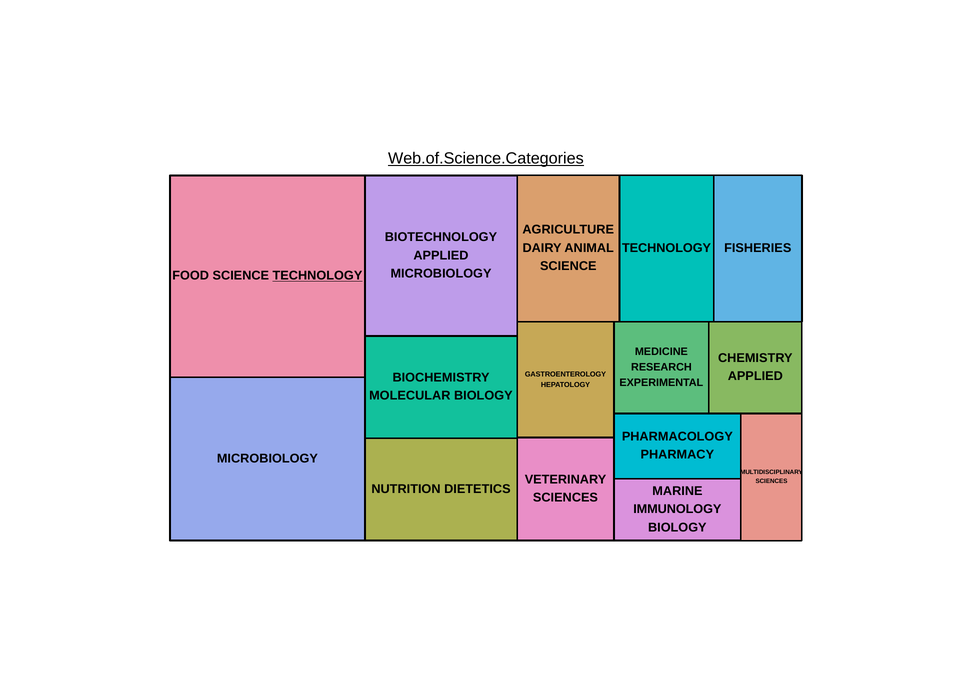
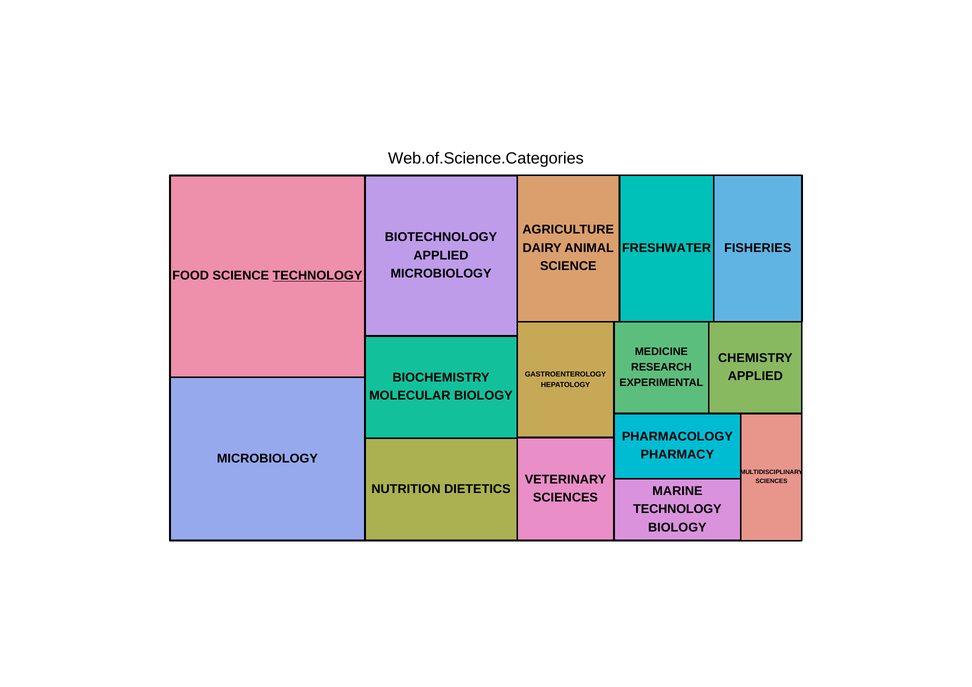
Web.of.Science.Categories underline: present -> none (486, 159)
TECHNOLOGY: TECHNOLOGY -> FRESHWATER (667, 248)
IMMUNOLOGY: IMMUNOLOGY -> TECHNOLOGY (677, 509)
